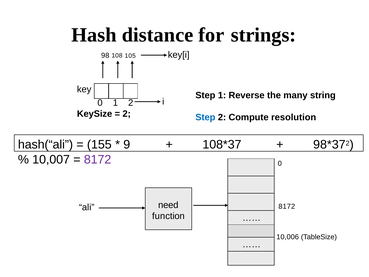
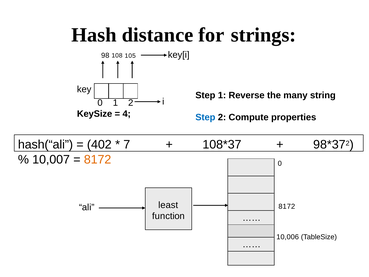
2: 2 -> 4 (127, 114)
resolution: resolution -> properties (294, 117)
155: 155 -> 402 (99, 145)
9: 9 -> 7 (127, 145)
8172 colour: purple -> orange (98, 159)
need: need -> least (168, 205)
